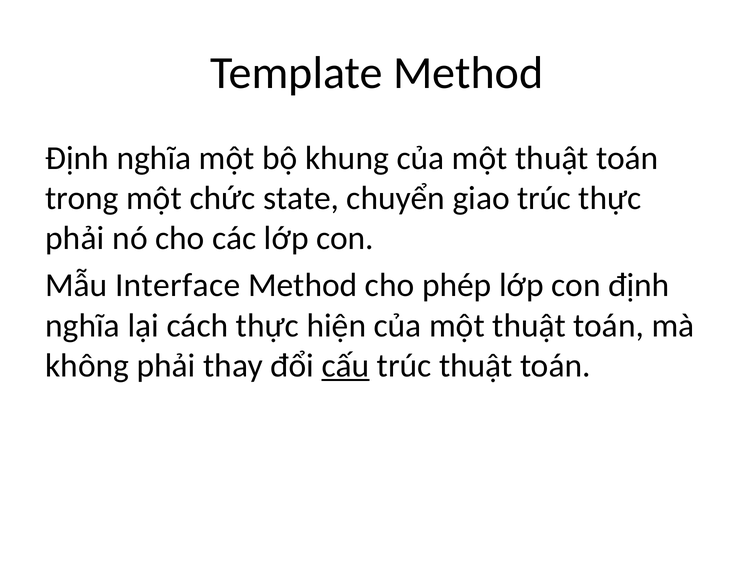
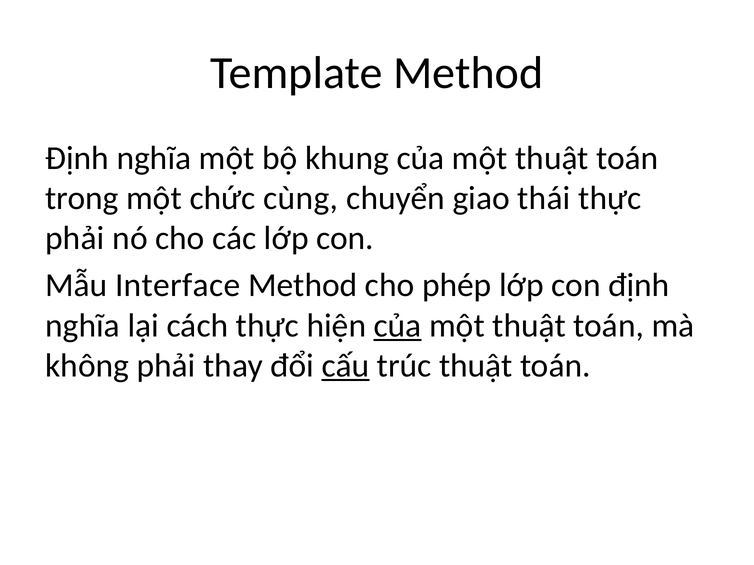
state: state -> cùng (301, 198)
giao trúc: trúc -> thái (544, 198)
của underline: none -> present (398, 326)
